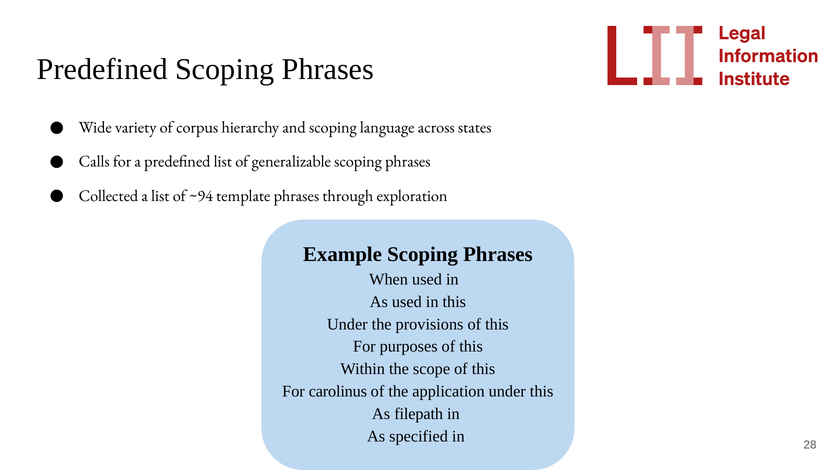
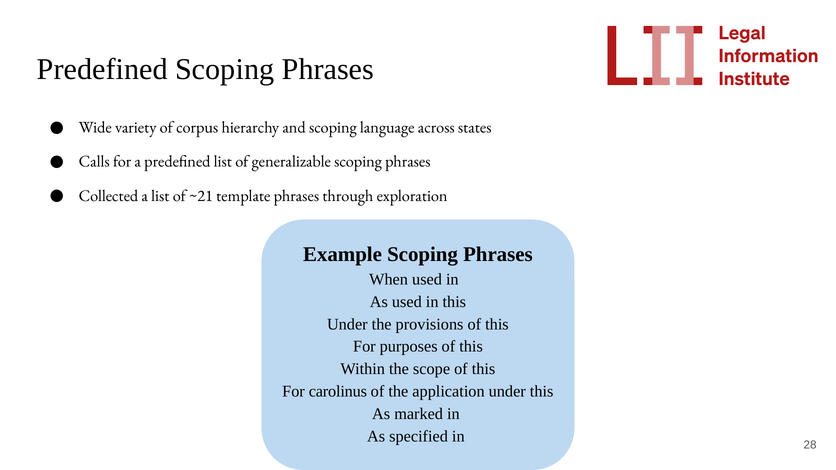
~94: ~94 -> ~21 (201, 196)
filepath: filepath -> marked (419, 414)
